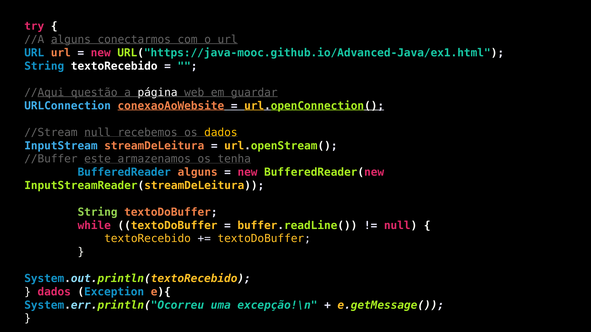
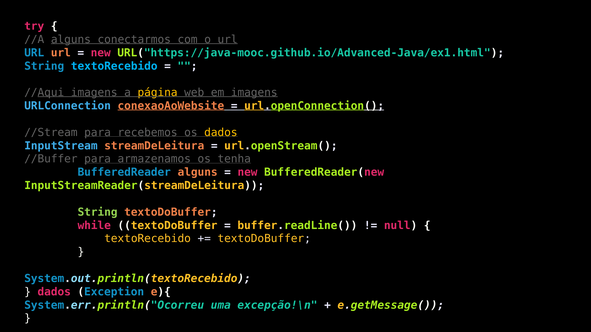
textoRecebido colour: white -> light blue (114, 66)
//Aqui questão: questão -> imagens (94, 93)
página colour: white -> yellow (158, 93)
em guardar: guardar -> imagens (254, 93)
//Stream null: null -> para (98, 133)
//Buffer este: este -> para (98, 159)
